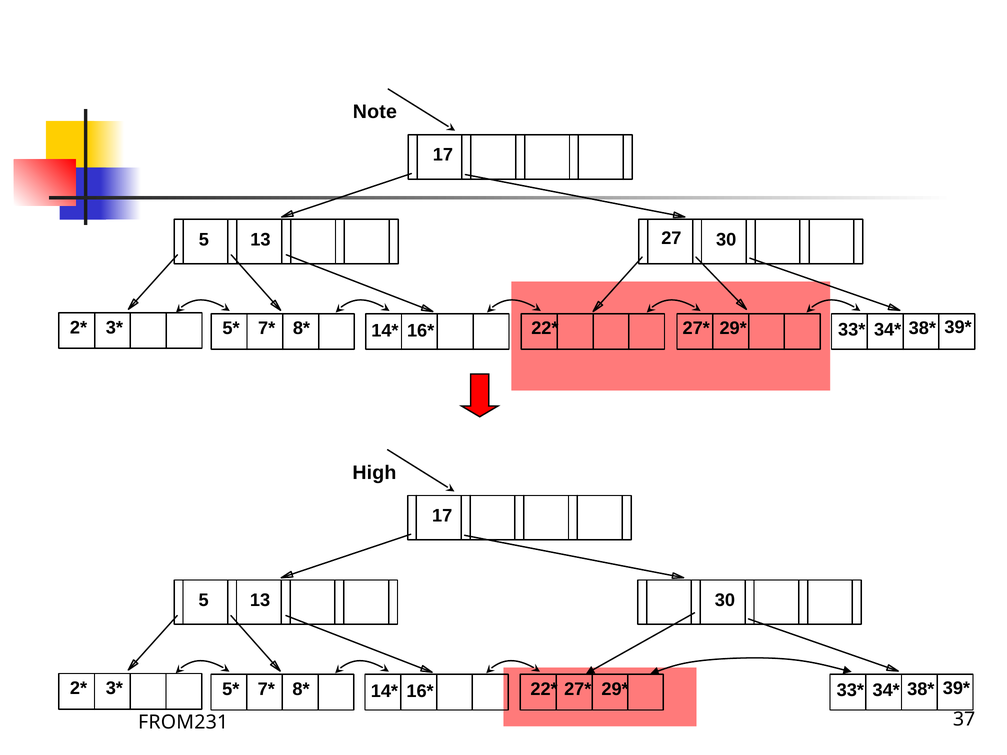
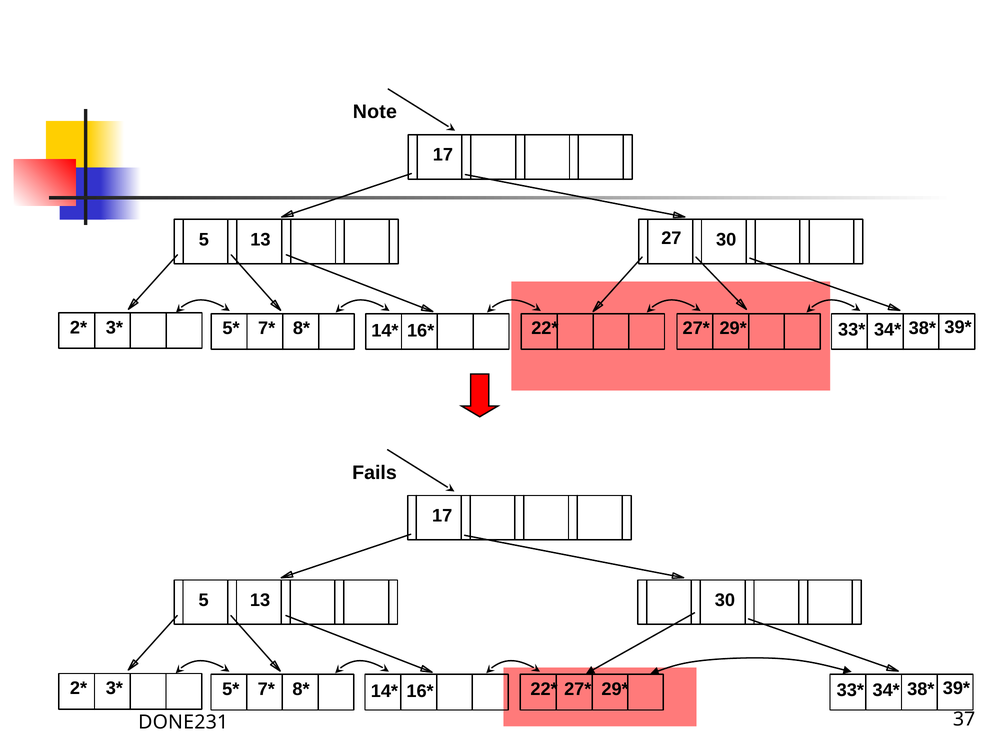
High: High -> Fails (375, 473)
FROM231: FROM231 -> DONE231 (183, 722)
